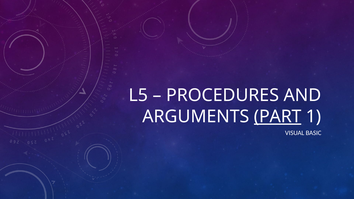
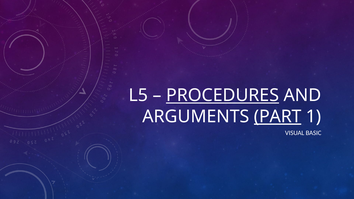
PROCEDURES underline: none -> present (223, 95)
